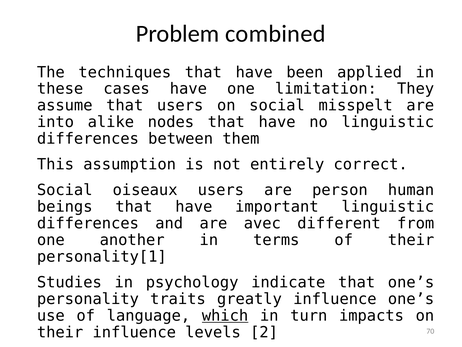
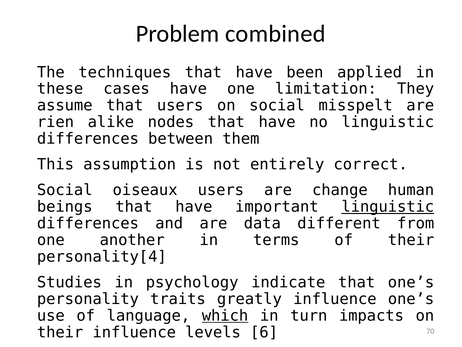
into: into -> rien (55, 122)
person: person -> change (340, 190)
linguistic underline: none -> present (388, 206)
avec: avec -> data (262, 223)
personality[1: personality[1 -> personality[4 (102, 256)
2: 2 -> 6 (264, 332)
